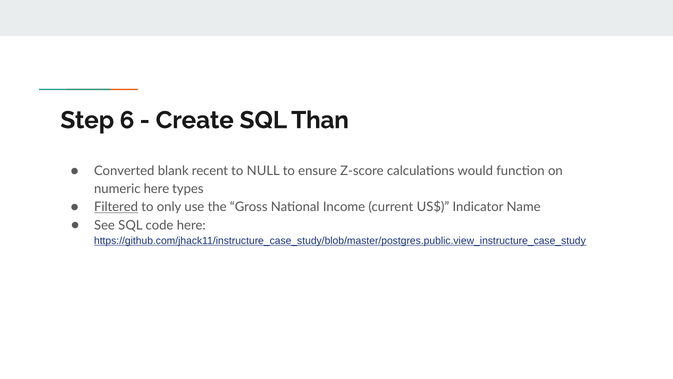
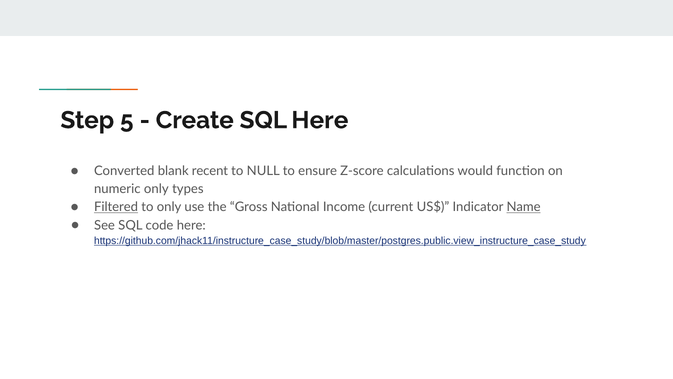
6: 6 -> 5 (127, 120)
SQL Than: Than -> Here (320, 120)
numeric here: here -> only (156, 189)
Name underline: none -> present (524, 207)
